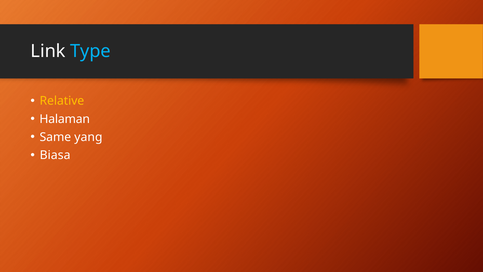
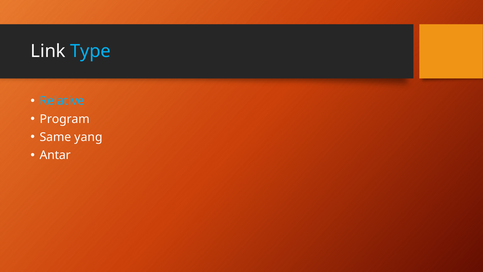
Relative colour: yellow -> light blue (62, 101)
Halaman: Halaman -> Program (65, 119)
Biasa: Biasa -> Antar (55, 155)
